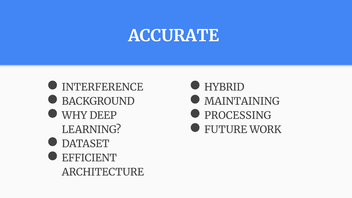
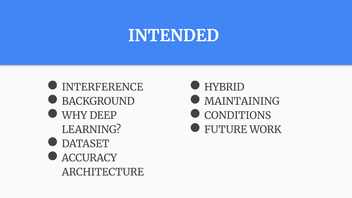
ACCURATE: ACCURATE -> INTENDED (174, 36)
PROCESSING: PROCESSING -> CONDITIONS (238, 115)
EFFICIENT: EFFICIENT -> ACCURACY (89, 158)
